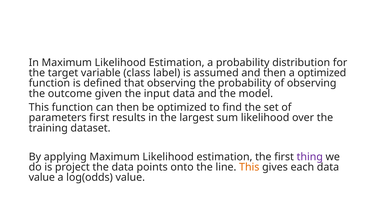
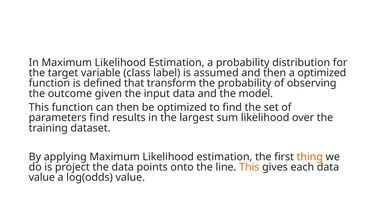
that observing: observing -> transform (172, 83)
parameters first: first -> find (99, 118)
thing colour: purple -> orange (310, 157)
